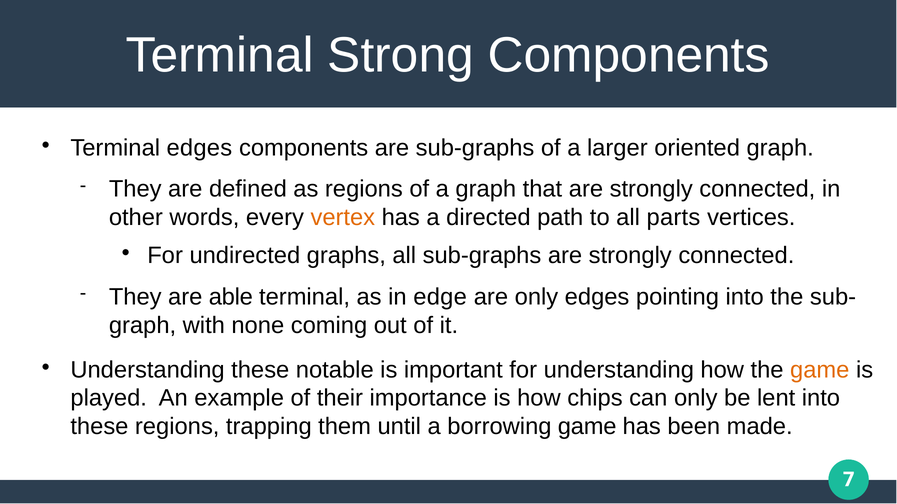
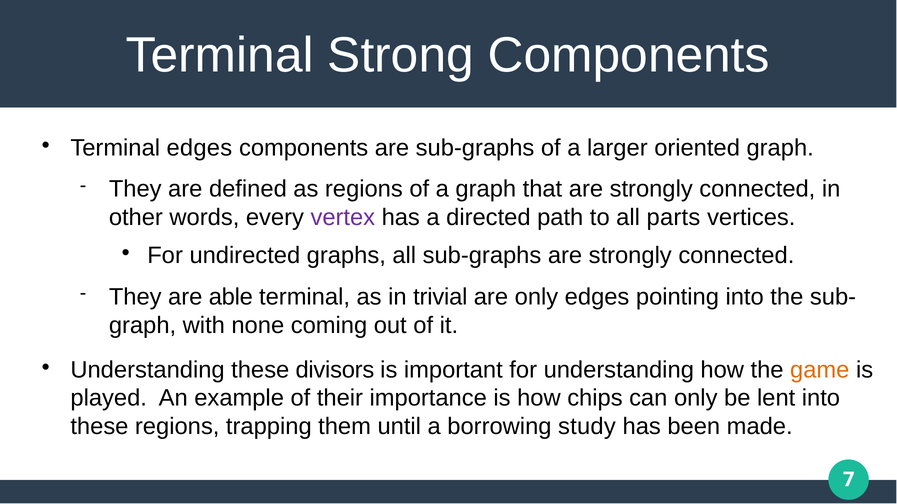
vertex colour: orange -> purple (343, 218)
edge: edge -> trivial (440, 297)
notable: notable -> divisors (335, 370)
borrowing game: game -> study (587, 427)
